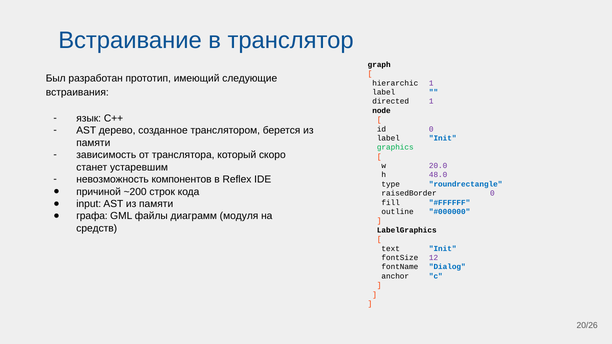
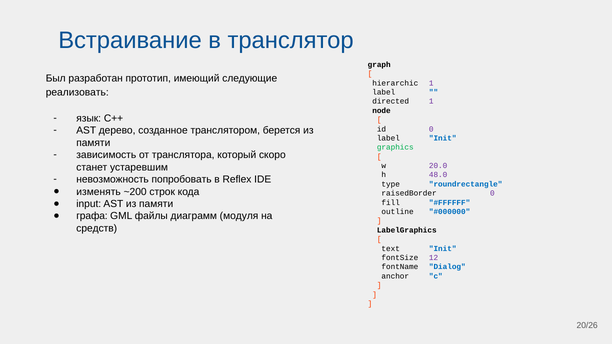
встраивания: встраивания -> реализовать (77, 93)
компонентов: компонентов -> попробовать (182, 180)
причиной: причиной -> изменять (99, 192)
